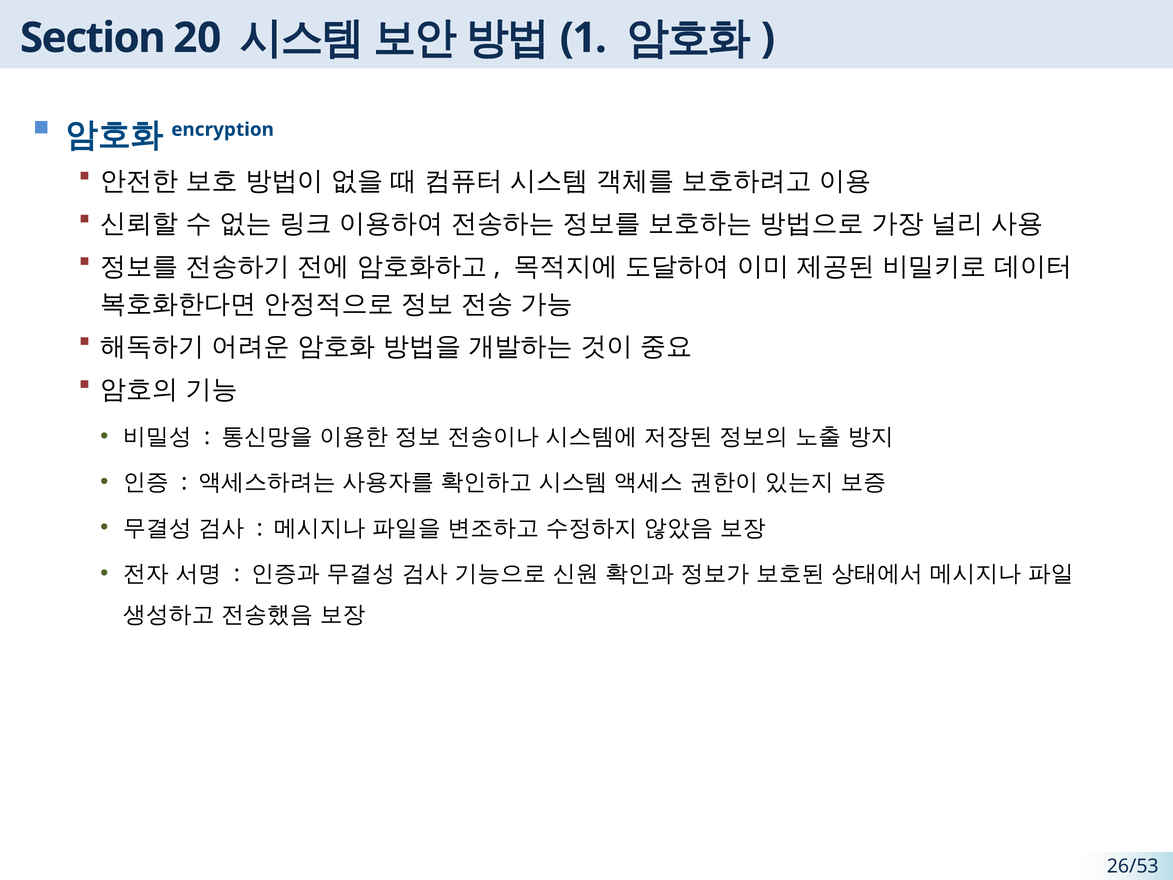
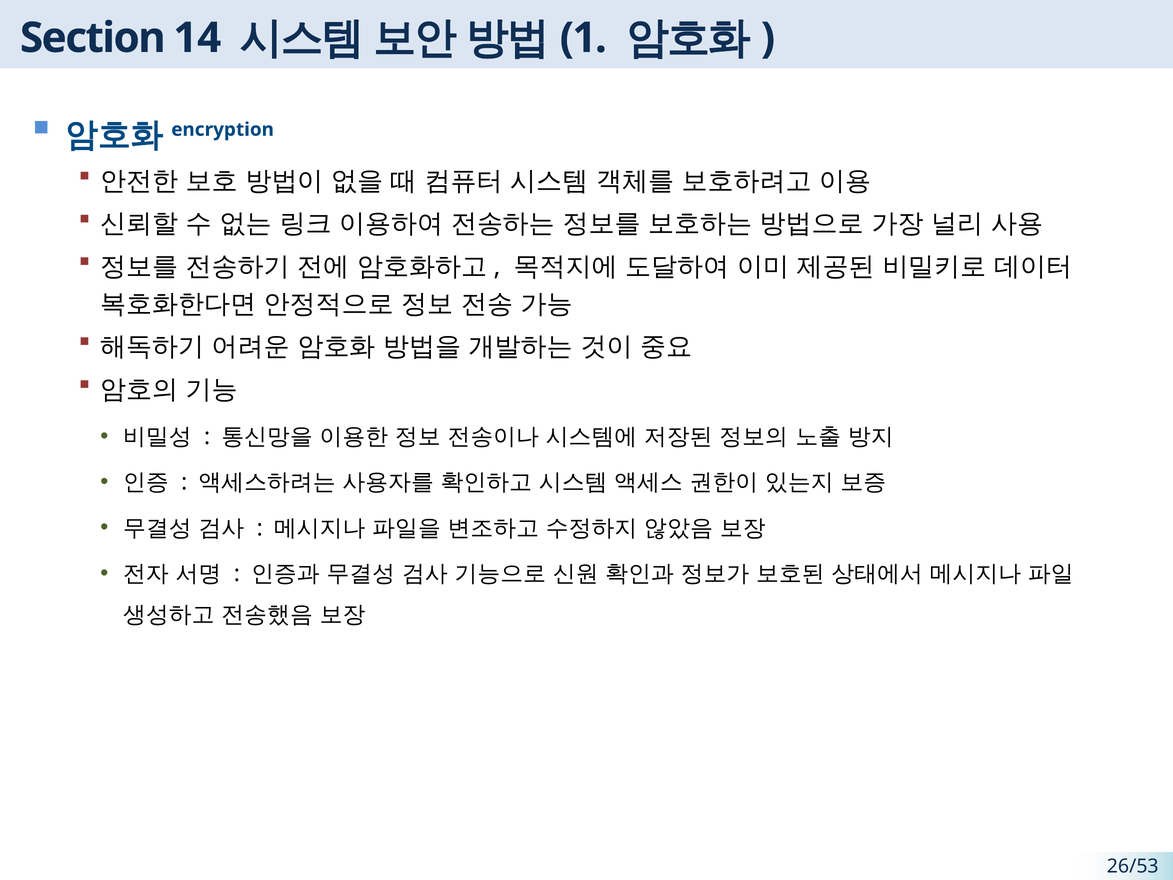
20: 20 -> 14 (197, 38)
